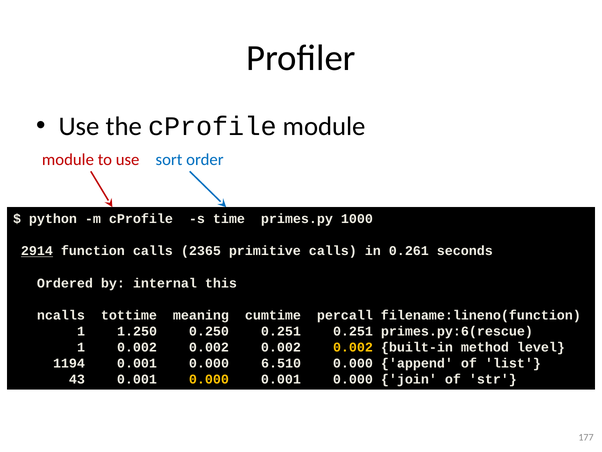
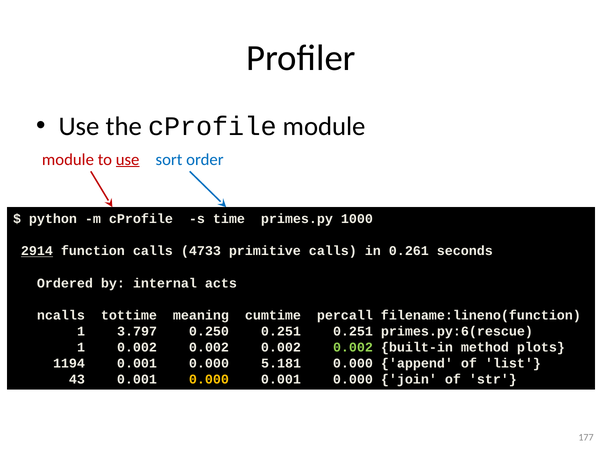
use underline: none -> present (128, 159)
2365: 2365 -> 4733 (201, 251)
this: this -> acts (221, 283)
1.250: 1.250 -> 3.797 (137, 331)
0.002 colour: yellow -> light green (353, 347)
level: level -> plots (541, 347)
6.510: 6.510 -> 5.181 (281, 363)
